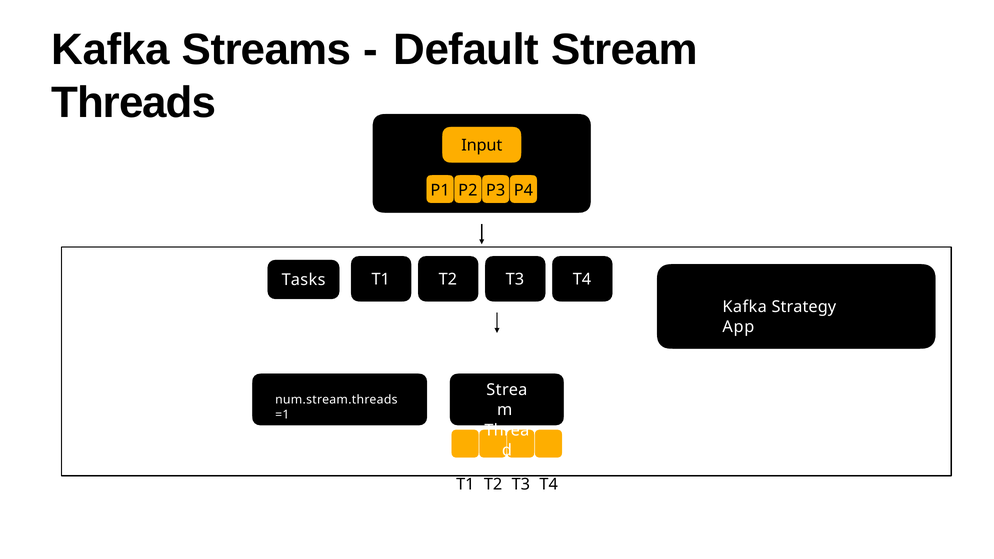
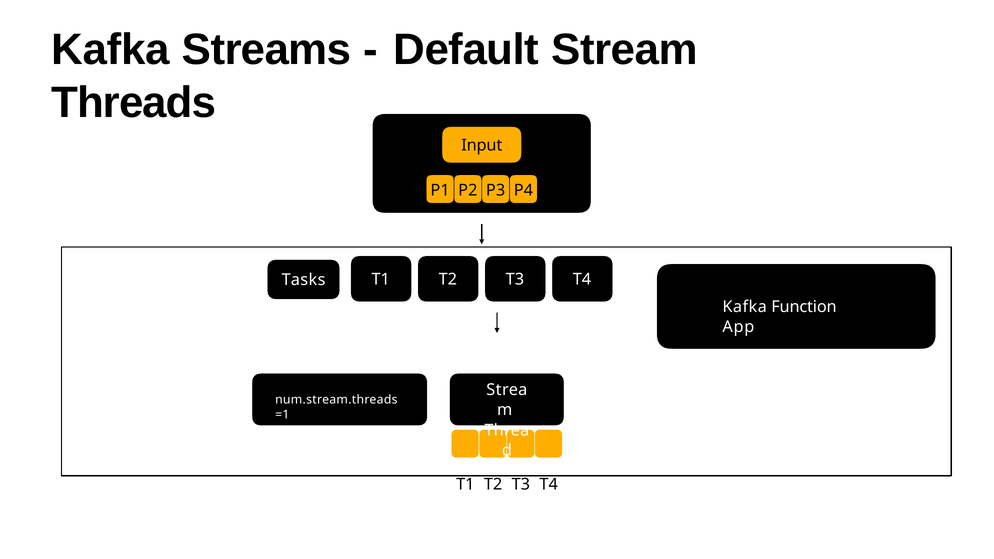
Strategy: Strategy -> Function (804, 307)
